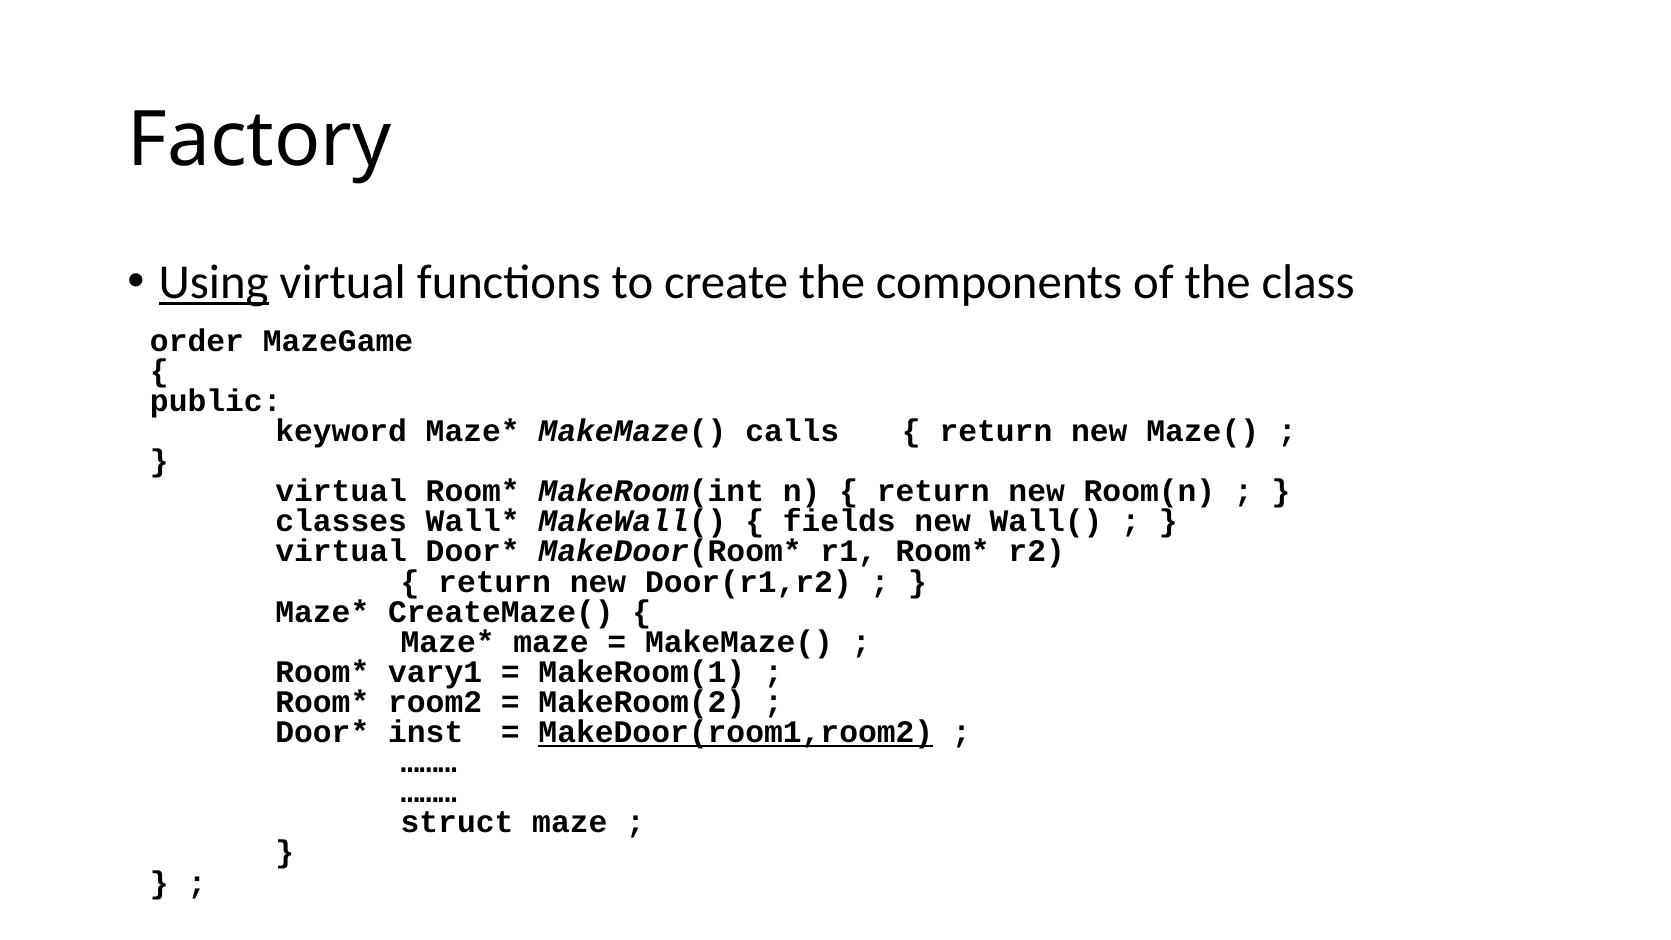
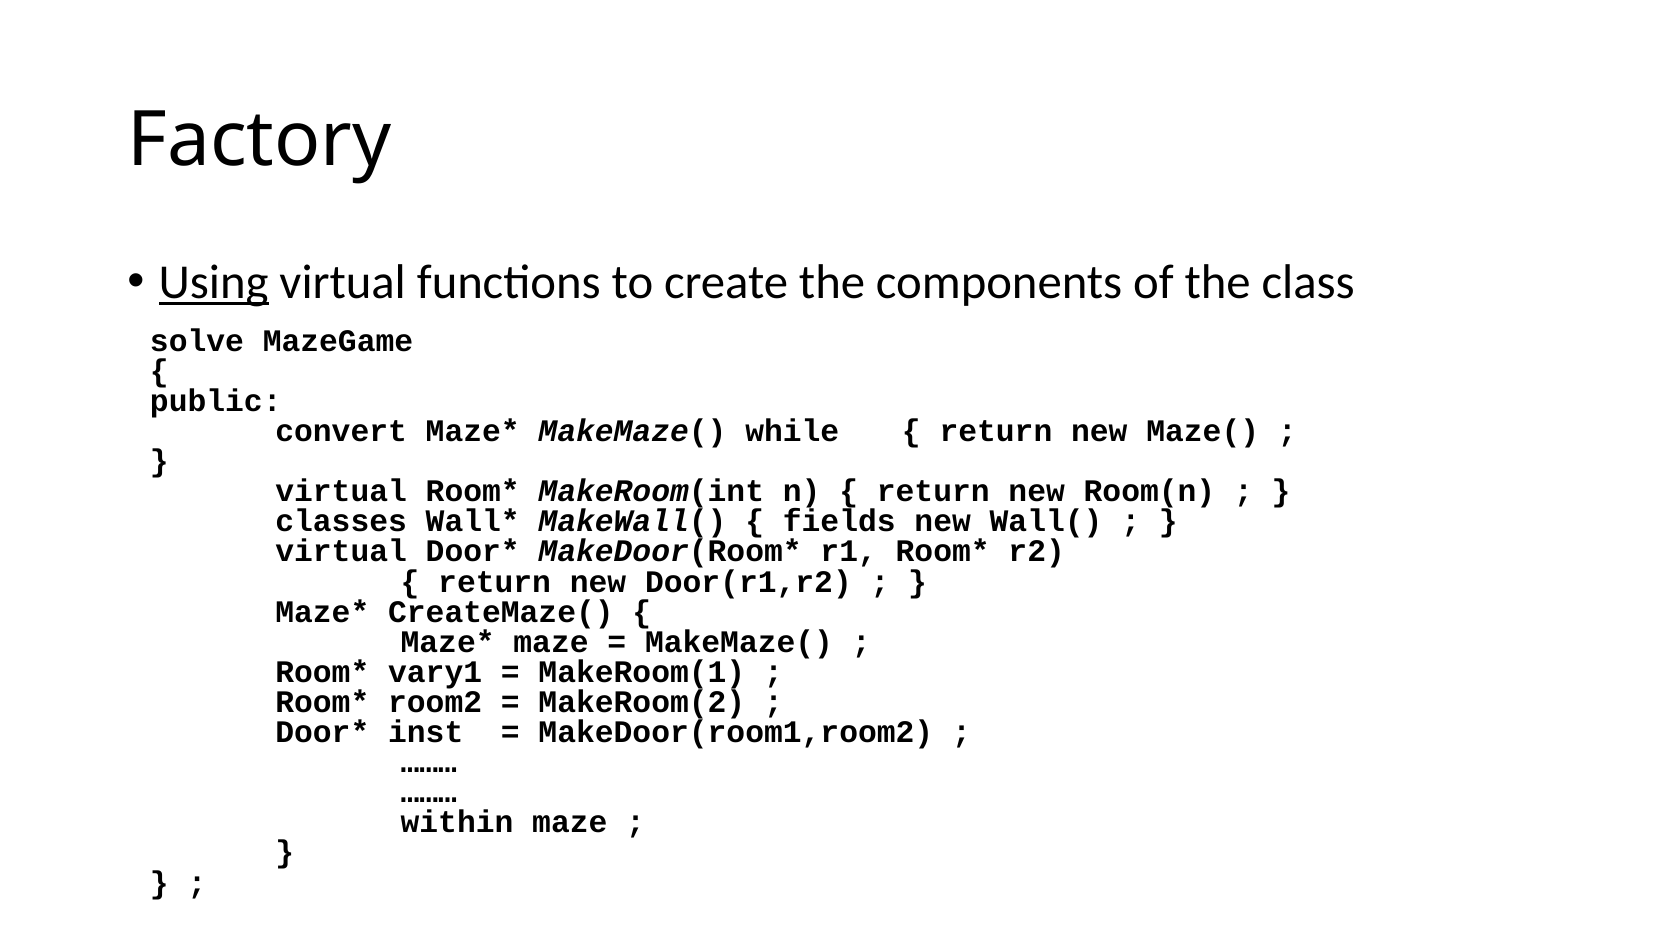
order: order -> solve (197, 341)
keyword: keyword -> convert (341, 431)
calls: calls -> while (792, 431)
MakeDoor(room1,room2 underline: present -> none (736, 732)
struct: struct -> within (457, 822)
